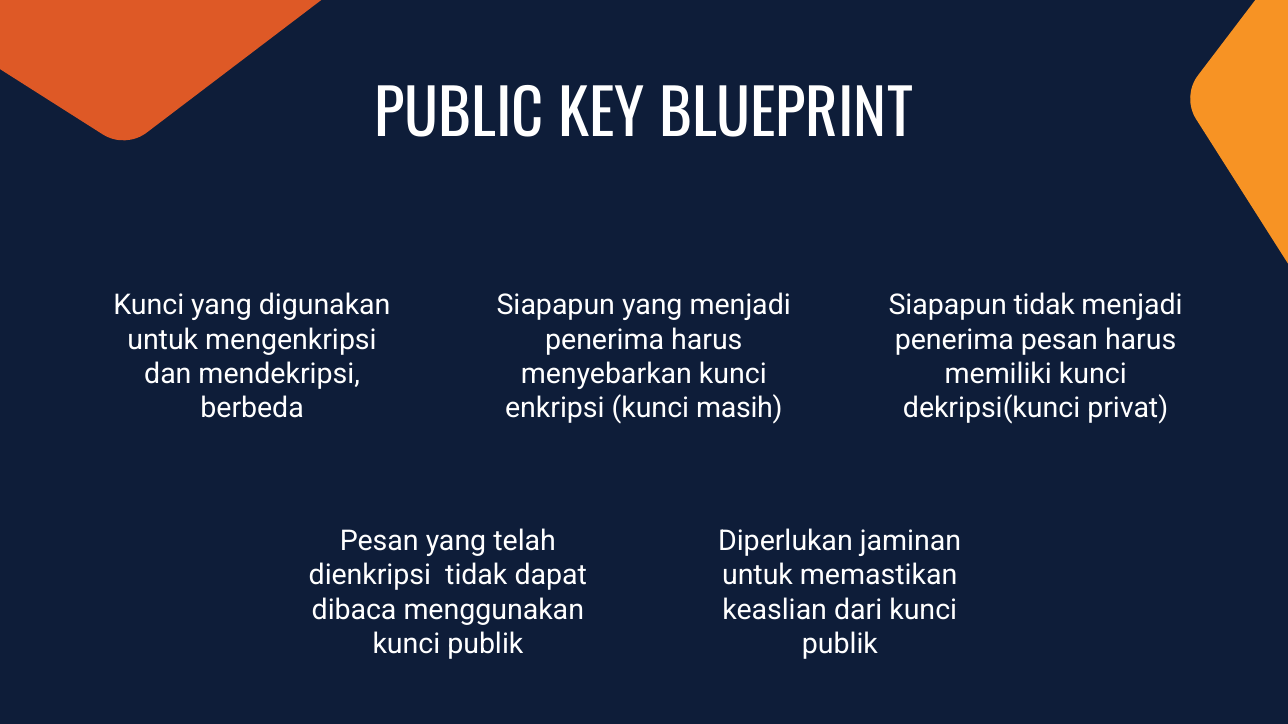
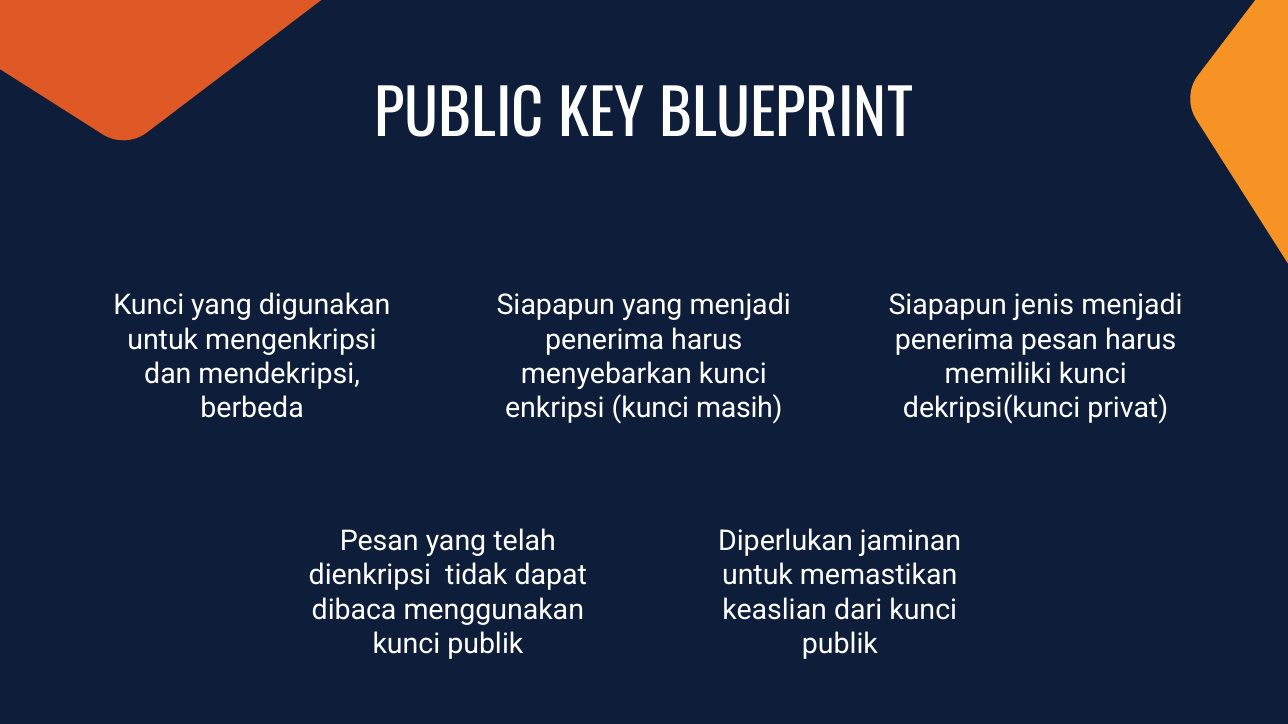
Siapapun tidak: tidak -> jenis (1044, 306)
